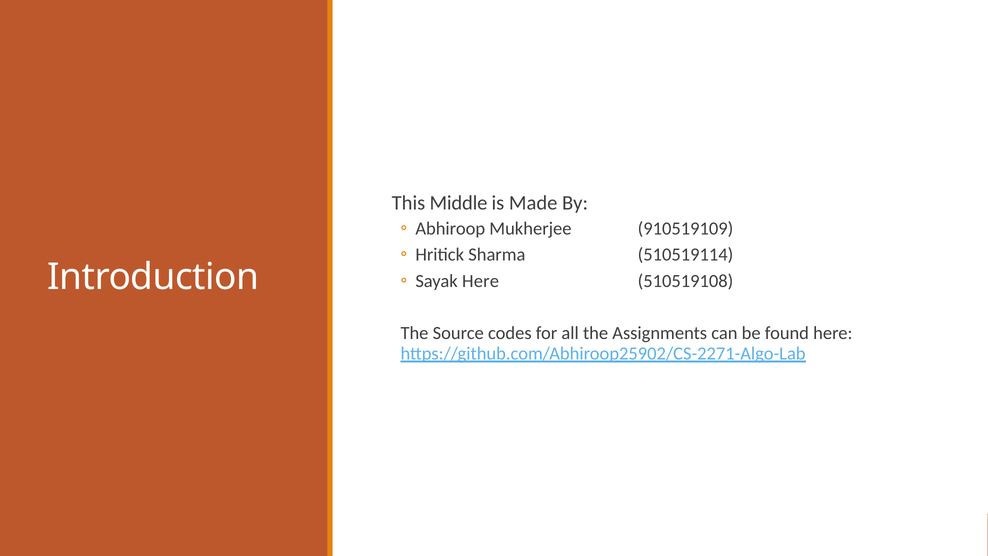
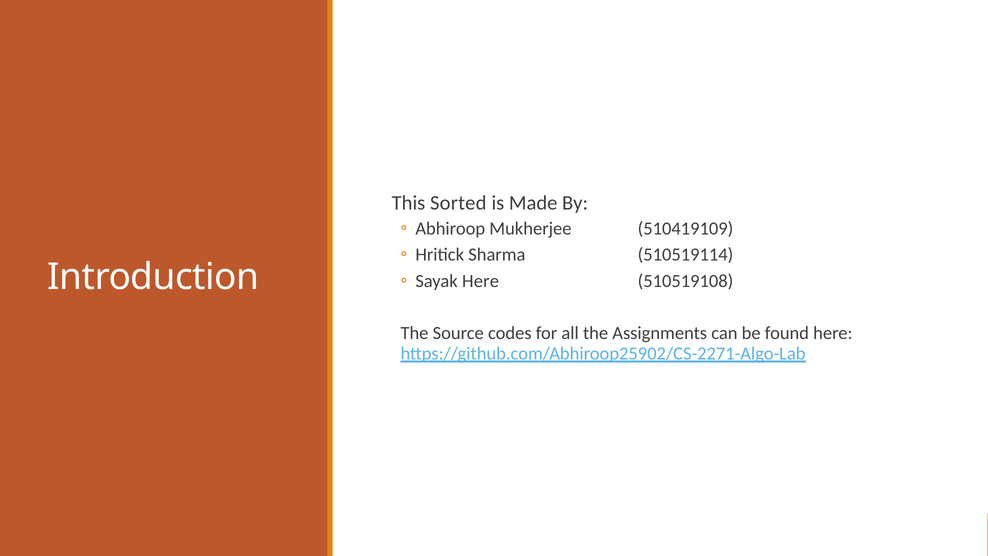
Middle: Middle -> Sorted (458, 203)
910519109: 910519109 -> 510419109 (685, 228)
